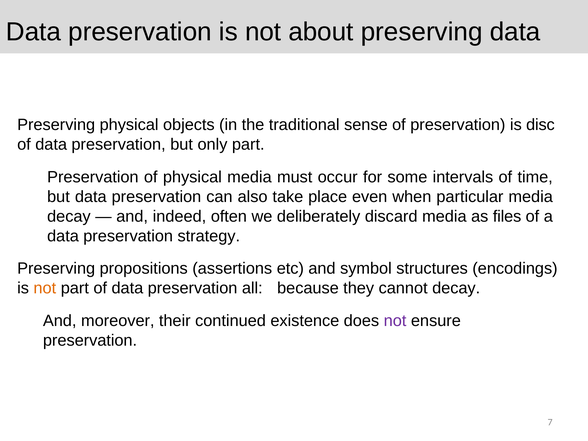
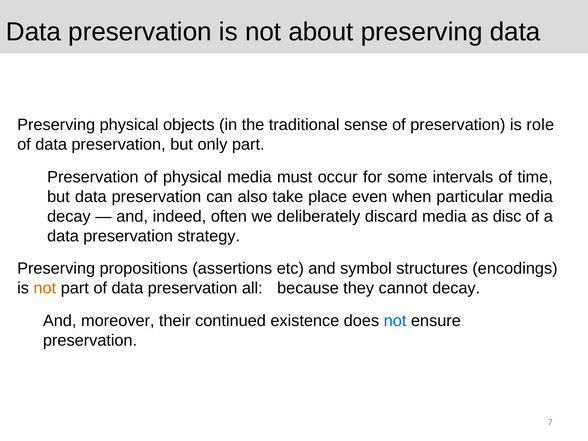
disc: disc -> role (540, 125)
files: files -> disc (507, 216)
not colour: purple -> blue (395, 321)
